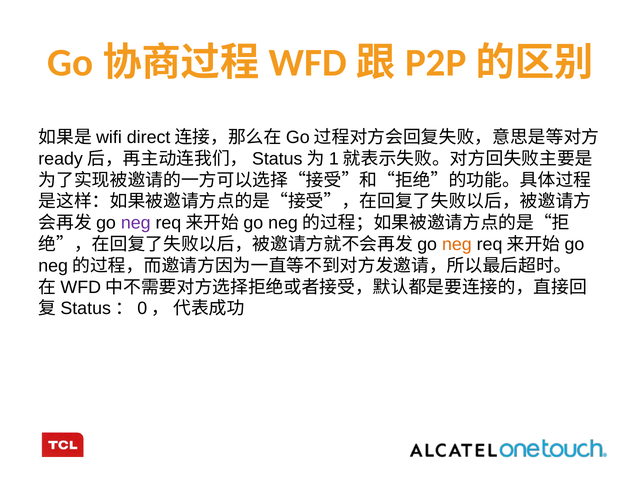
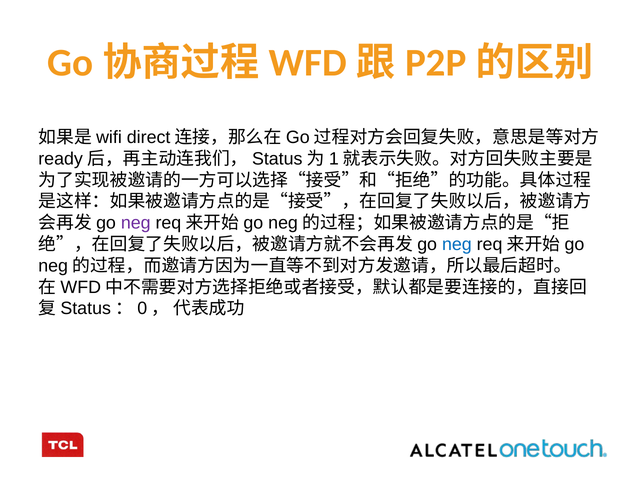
neg colour: orange -> blue (457, 244)
